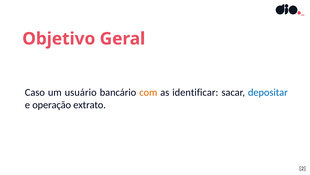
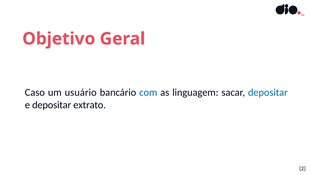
com colour: orange -> blue (148, 92)
identificar: identificar -> linguagem (195, 92)
e operação: operação -> depositar (52, 105)
